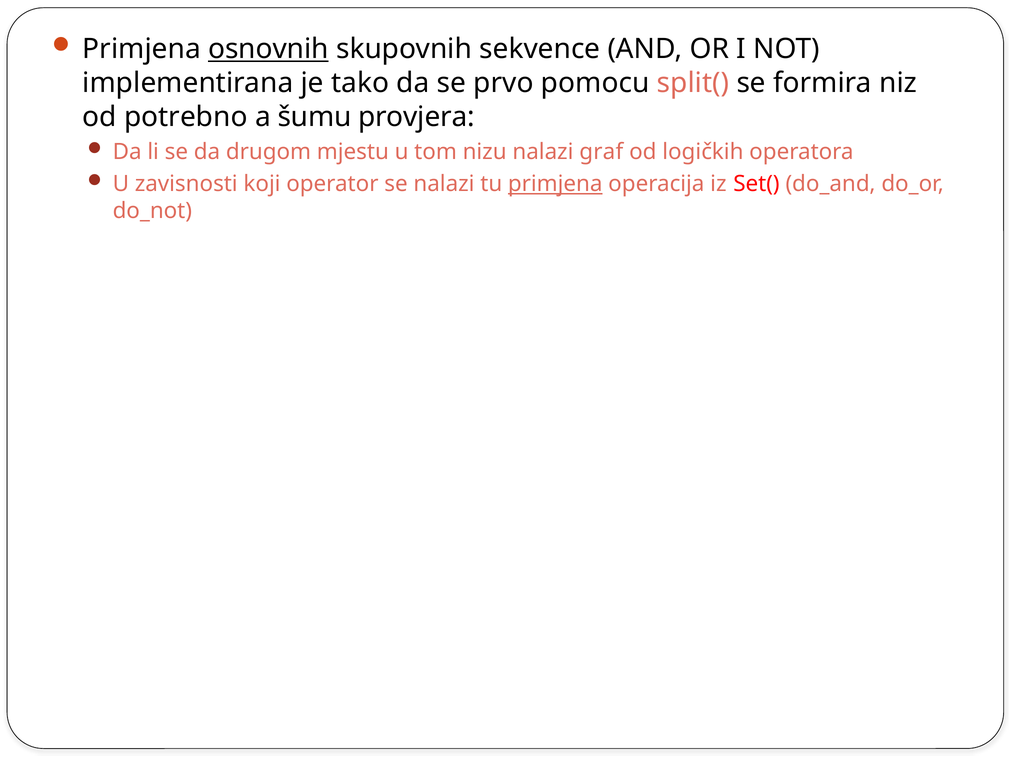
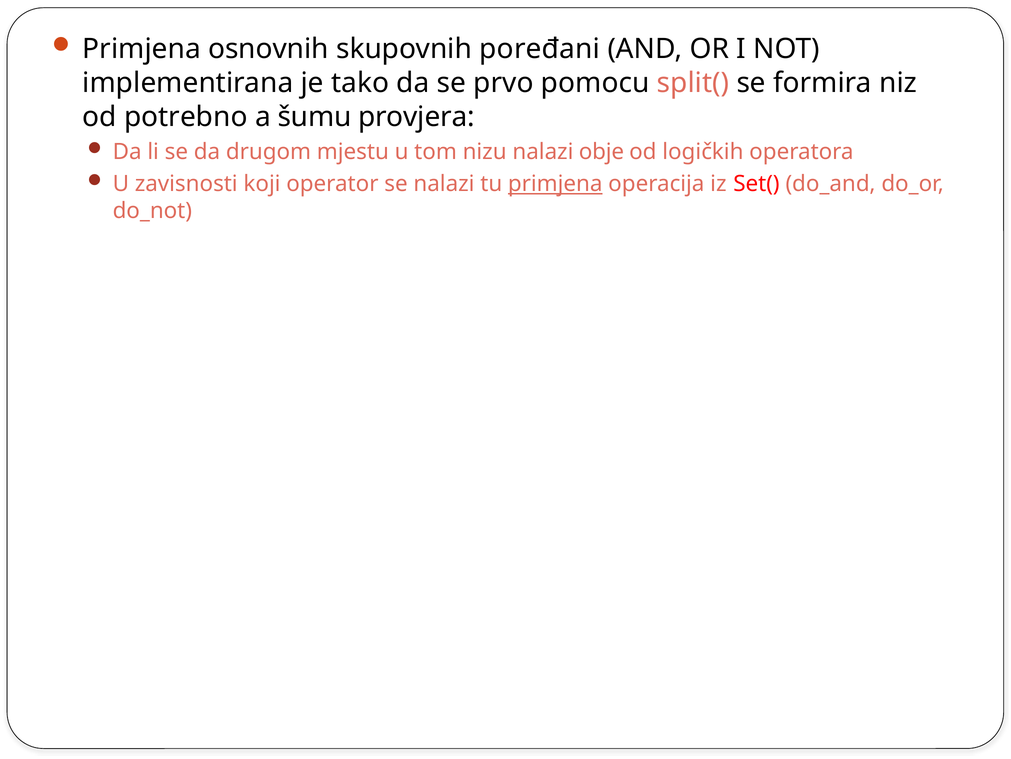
osnovnih underline: present -> none (268, 49)
sekvence: sekvence -> poređani (540, 49)
graf: graf -> obje (601, 152)
